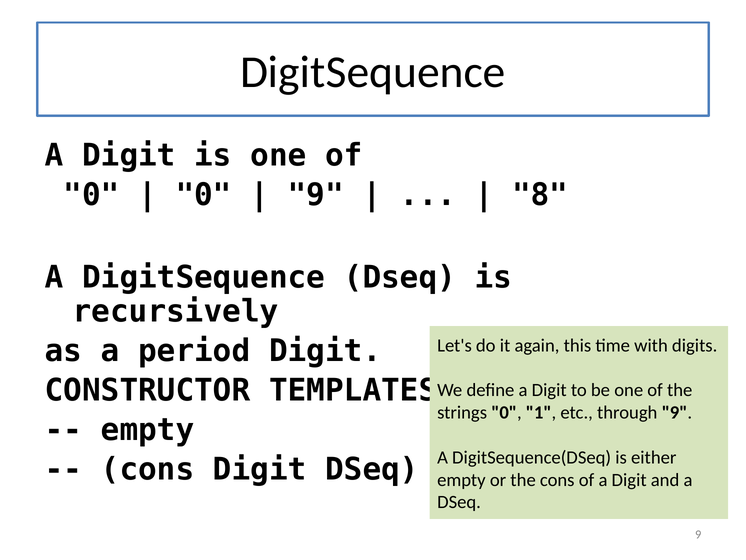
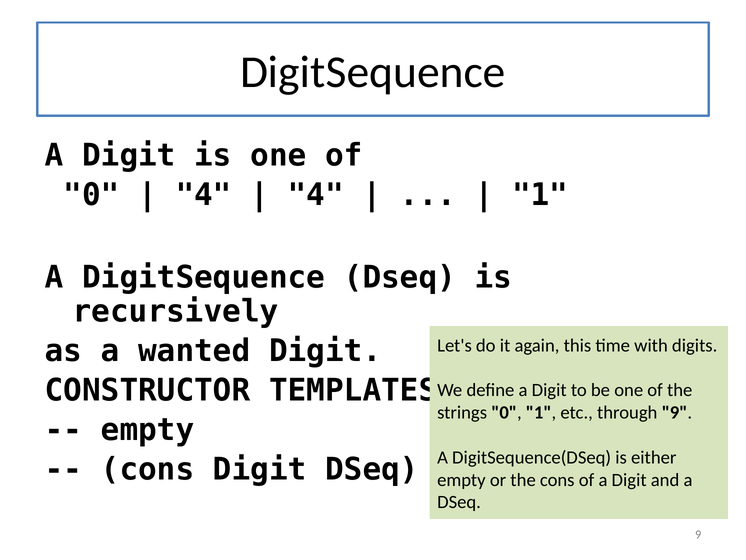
0: 0 -> 4 (204, 195)
9: 9 -> 4 (316, 195)
8: 8 -> 1 (540, 195)
period: period -> wanted (194, 351)
